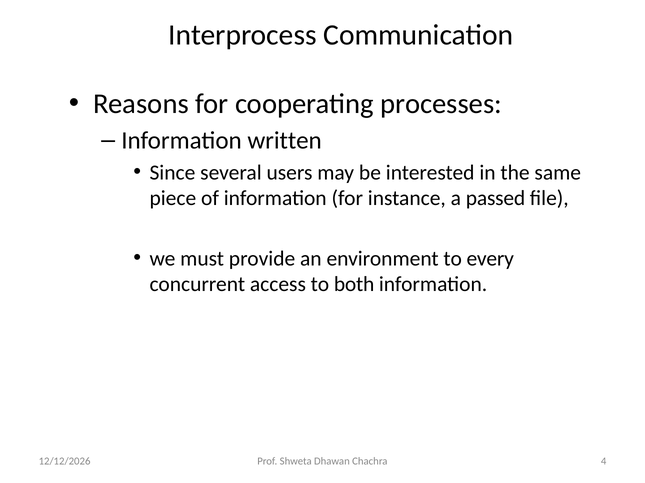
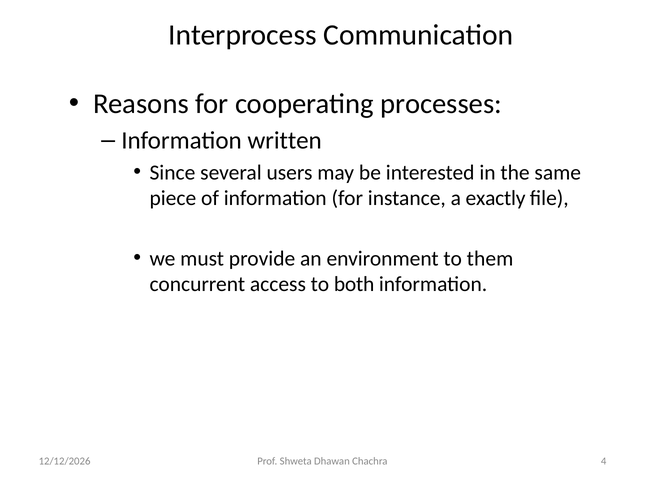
passed: passed -> exactly (496, 199)
every: every -> them (490, 259)
